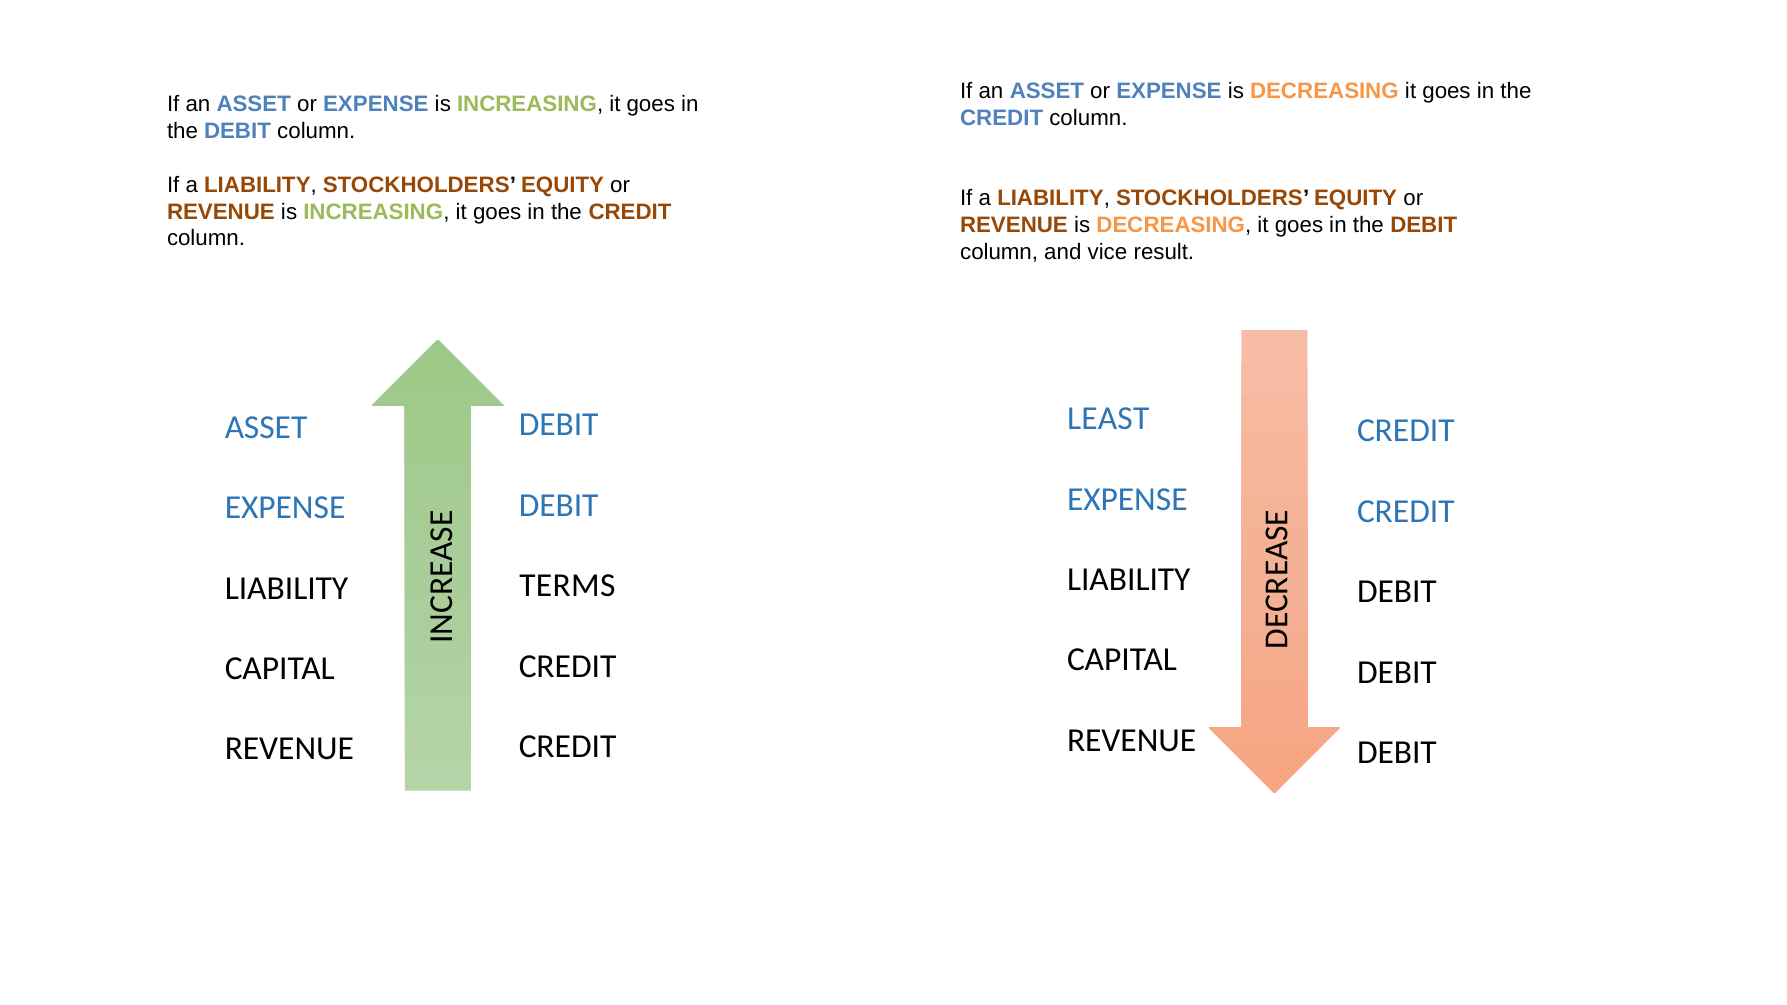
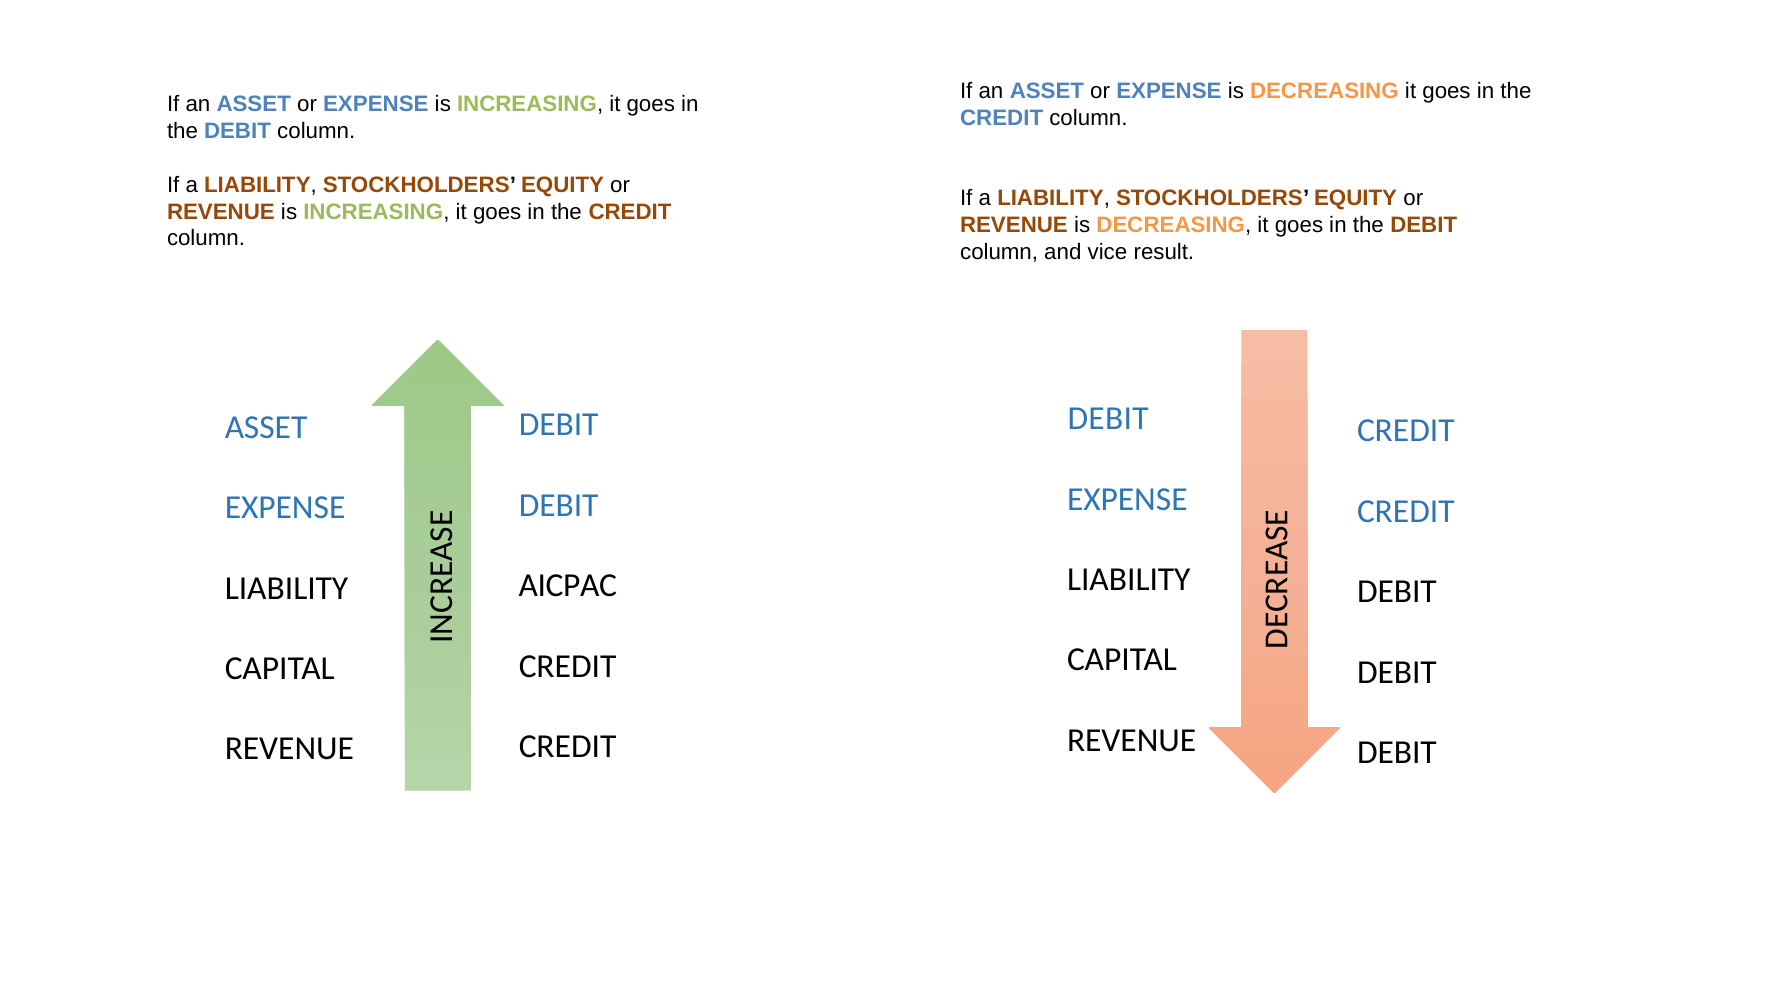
LEAST: LEAST -> DEBIT (1108, 419)
TERMS: TERMS -> AICPAC (568, 586)
